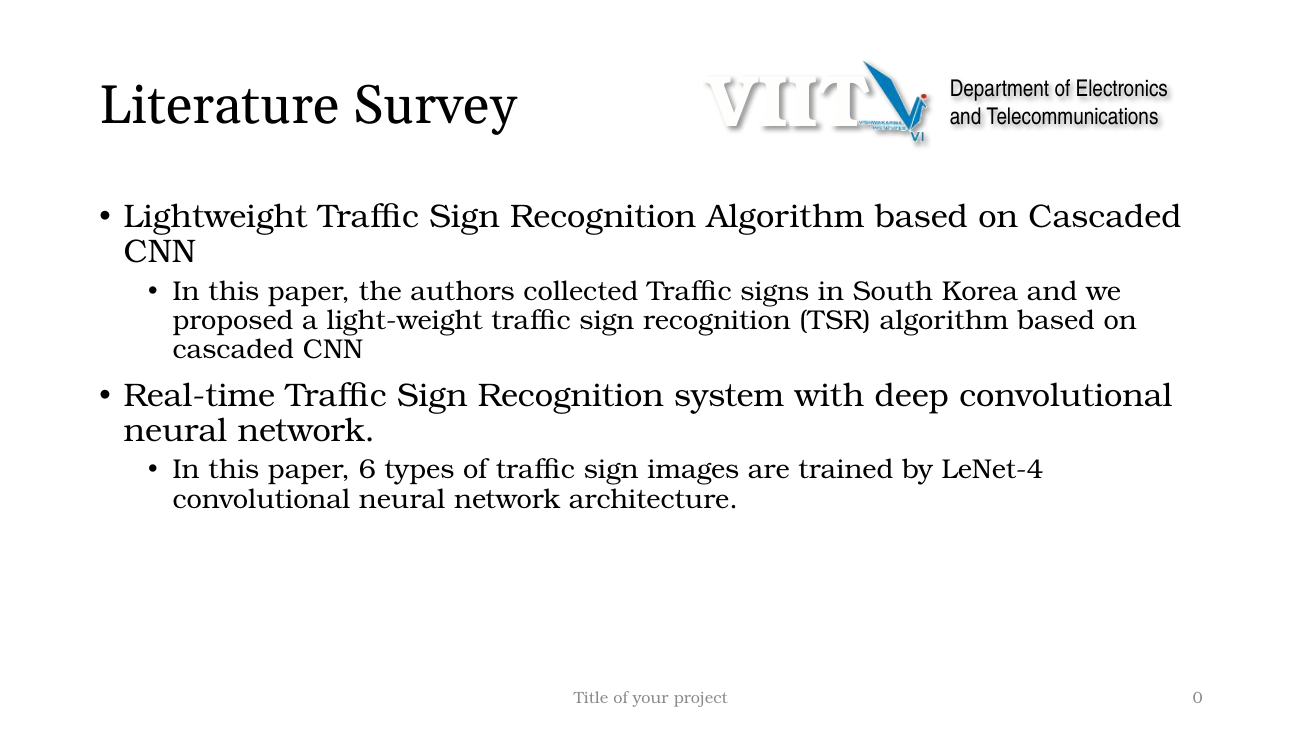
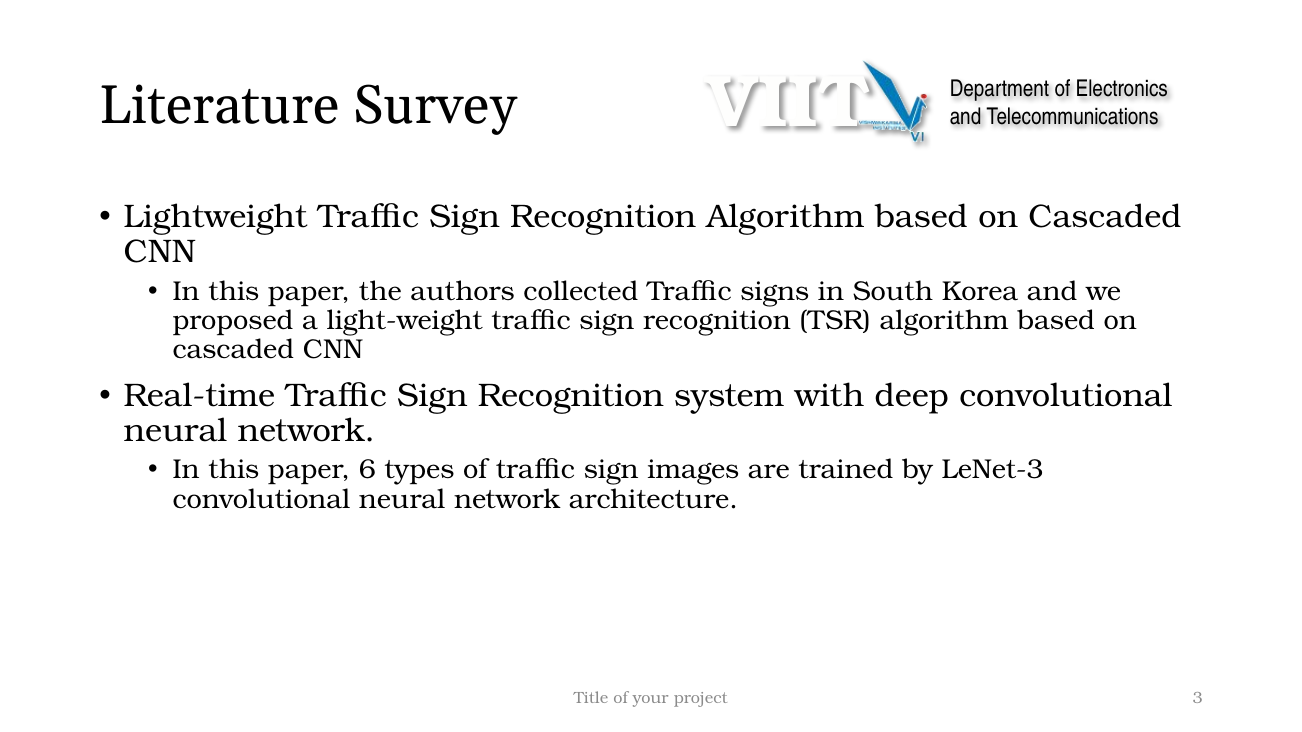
LeNet-4: LeNet-4 -> LeNet-3 (993, 470)
0: 0 -> 3 (1198, 698)
